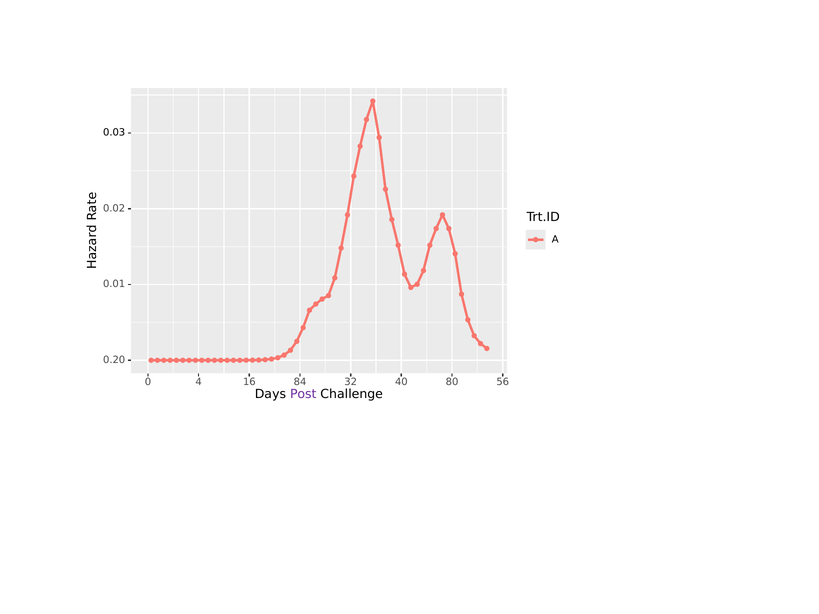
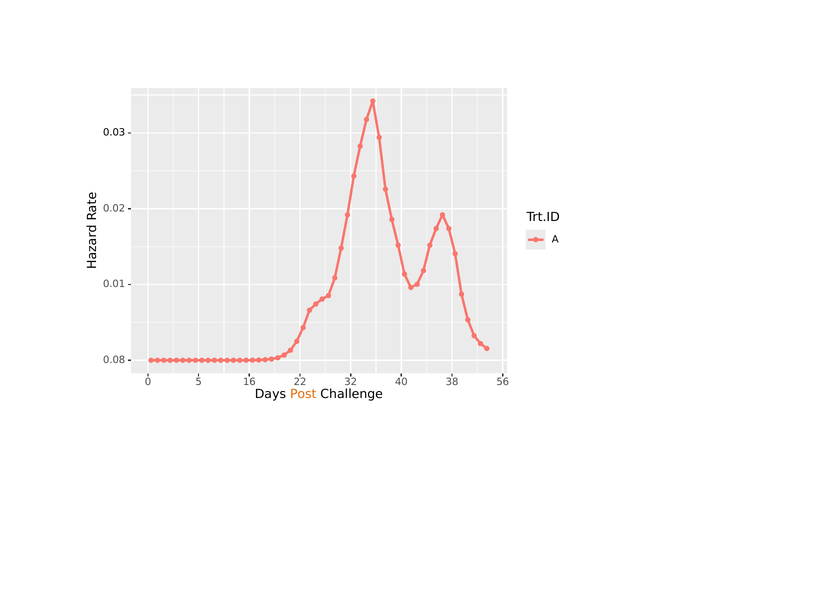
0.20: 0.20 -> 0.08 (114, 360)
4: 4 -> 5 (199, 382)
84: 84 -> 22 (300, 382)
80: 80 -> 38 (452, 382)
Post colour: purple -> orange (303, 394)
